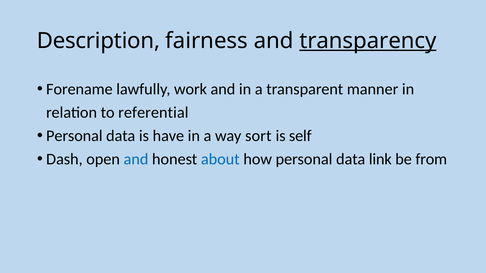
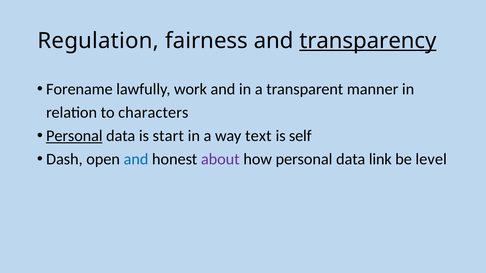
Description: Description -> Regulation (98, 41)
referential: referential -> characters (153, 113)
Personal underline: none -> present (74, 136)
have: have -> start (168, 136)
sort: sort -> text (258, 136)
about colour: blue -> purple (220, 159)
from: from -> level (431, 159)
